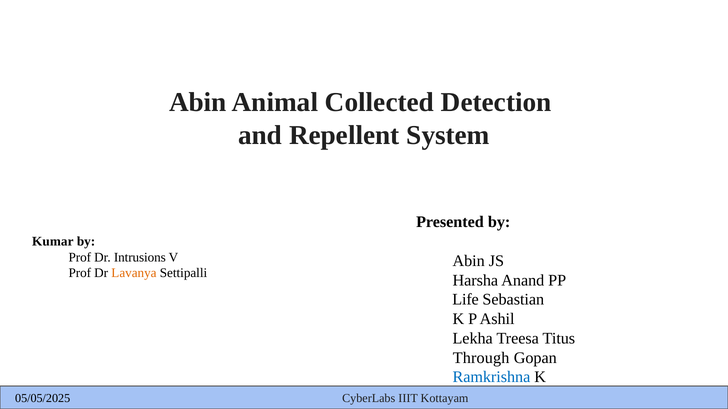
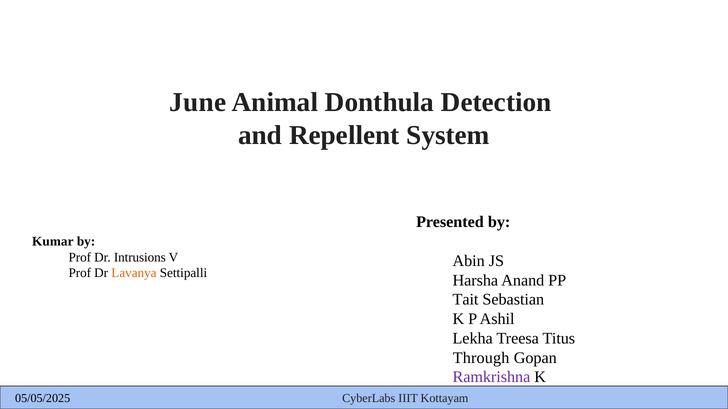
Abin: Abin -> June (198, 103)
Collected: Collected -> Donthula (379, 103)
Life: Life -> Tait (465, 300)
Ramkrishna colour: blue -> purple (491, 378)
